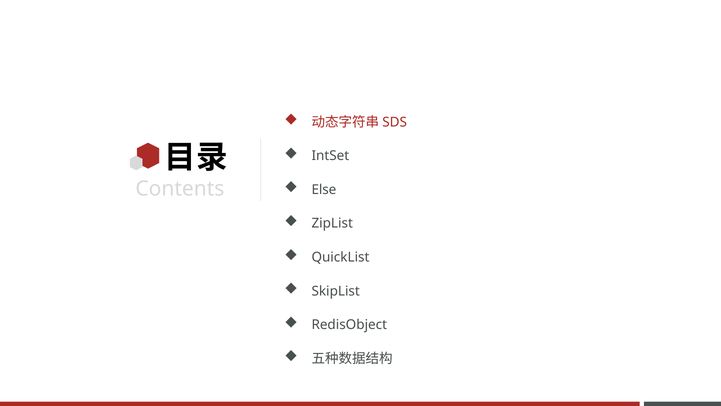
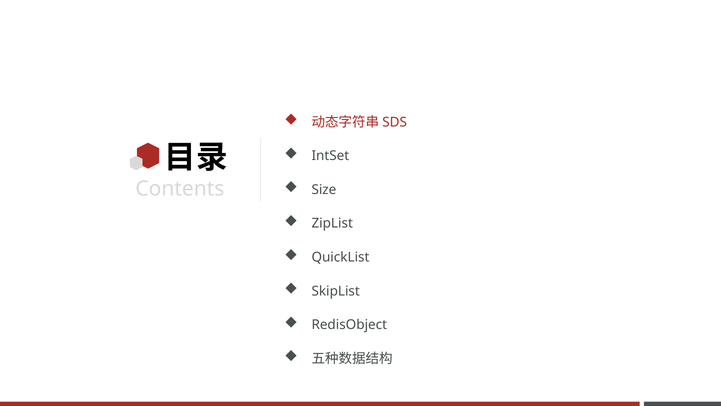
Else: Else -> Size (324, 190)
